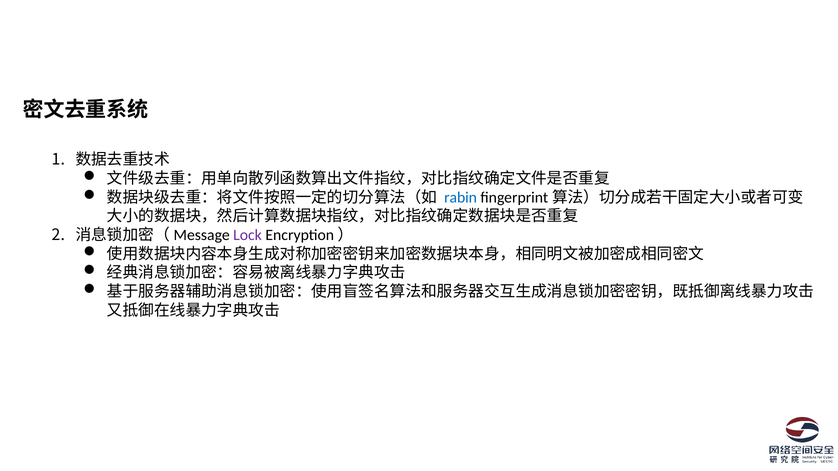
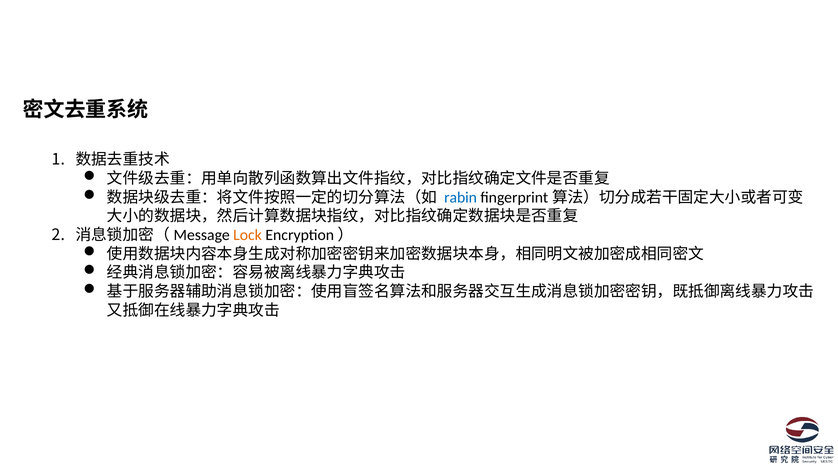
Lock colour: purple -> orange (248, 235)
